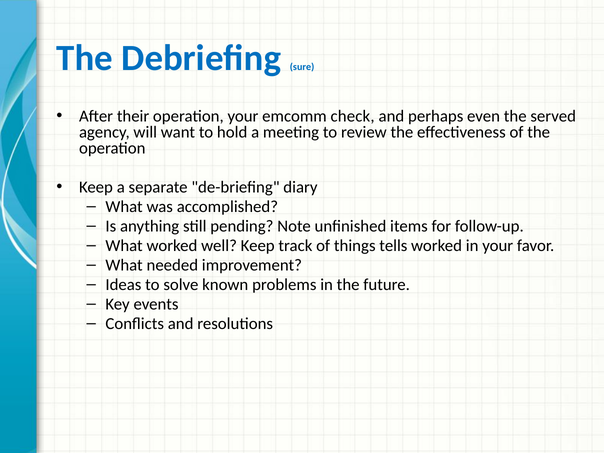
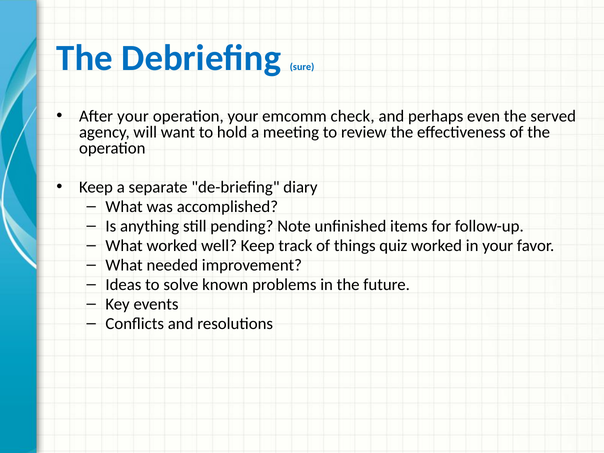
After their: their -> your (133, 116)
tells: tells -> quiz (393, 246)
